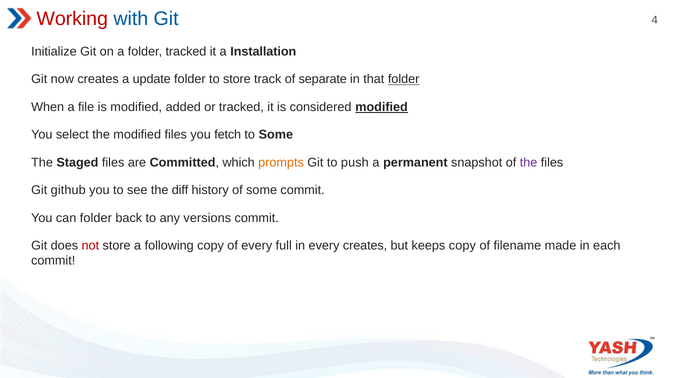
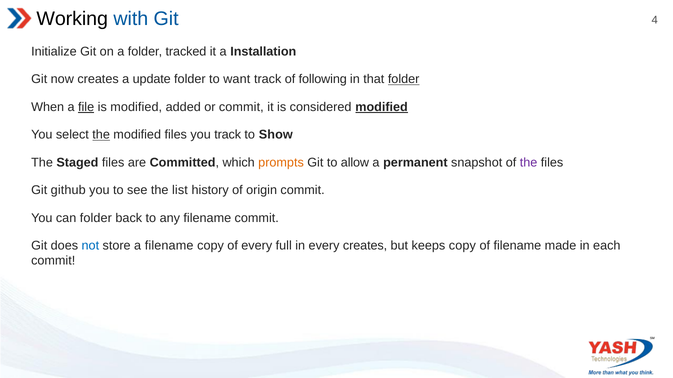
Working colour: red -> black (72, 19)
to store: store -> want (237, 79)
separate: separate -> following (323, 79)
file underline: none -> present (86, 107)
or tracked: tracked -> commit (241, 107)
the underline: none -> present (101, 135)
you fetch: fetch -> track (228, 135)
to Some: Some -> Show (276, 135)
push: push -> allow (355, 163)
diff: diff -> list (180, 190)
of some: some -> origin (262, 190)
any versions: versions -> filename (207, 218)
not colour: red -> blue (90, 246)
a following: following -> filename (169, 246)
